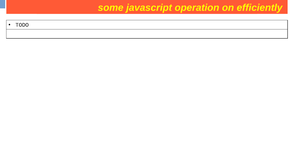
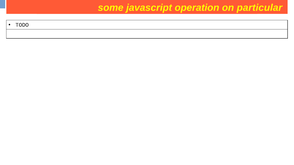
efficiently: efficiently -> particular (260, 8)
